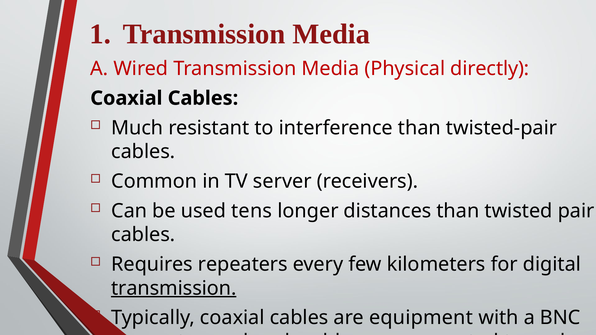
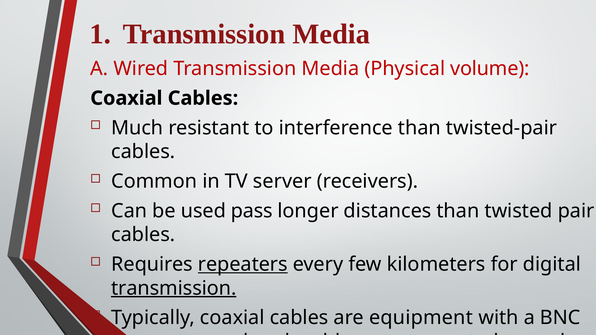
directly: directly -> volume (490, 69)
tens: tens -> pass (252, 211)
repeaters underline: none -> present (243, 265)
